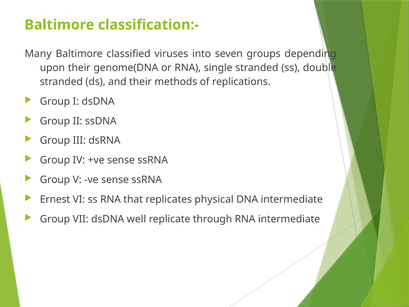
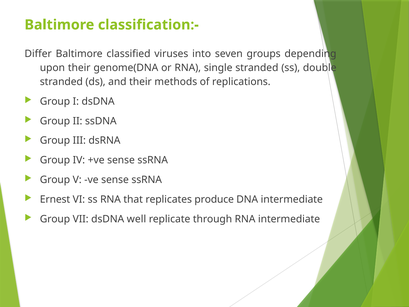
Many: Many -> Differ (38, 54)
physical: physical -> produce (214, 199)
